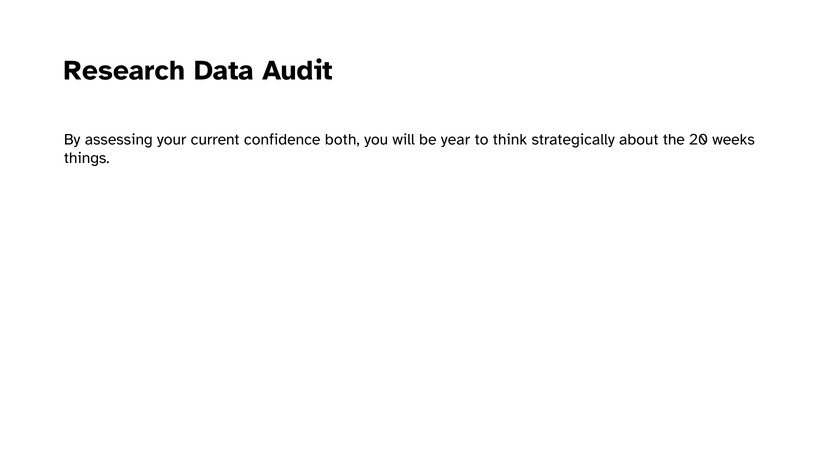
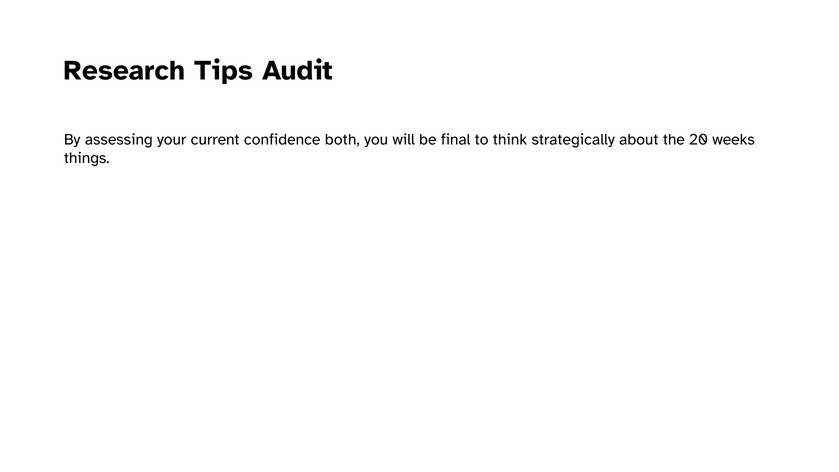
Data: Data -> Tips (224, 71)
year: year -> final (456, 139)
